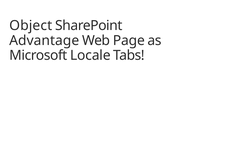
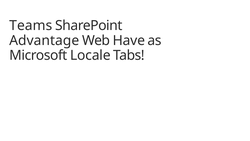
Object: Object -> Teams (31, 25)
Page: Page -> Have (129, 40)
